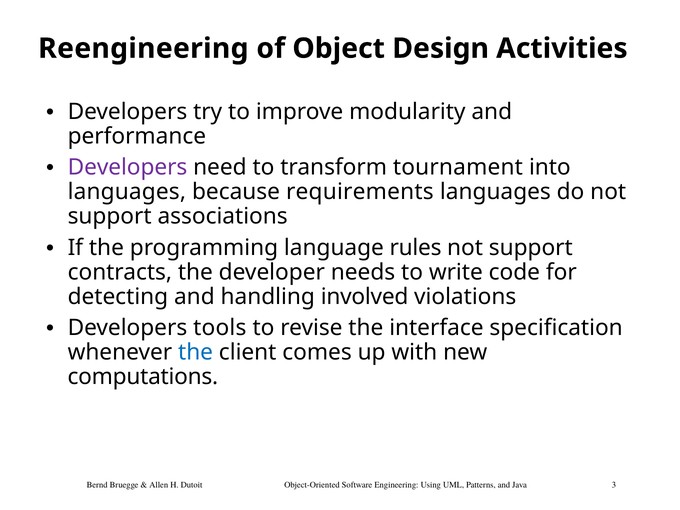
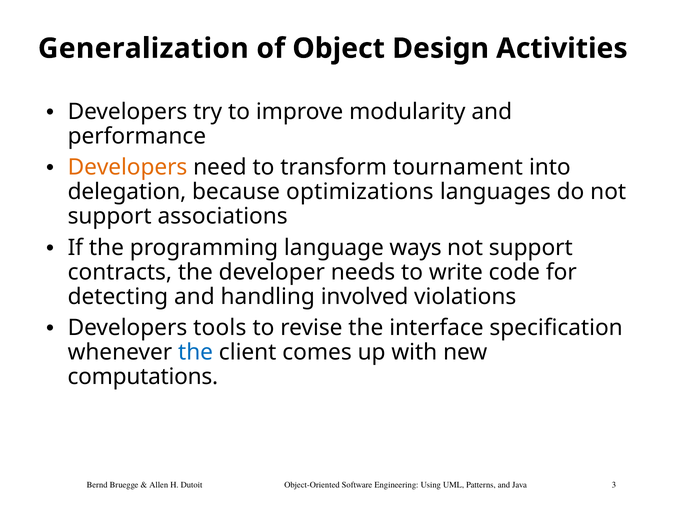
Reengineering: Reengineering -> Generalization (143, 48)
Developers colour: purple -> orange (127, 167)
languages: languages -> delegation (127, 192)
requirements: requirements -> optimizations (360, 192)
rules: rules -> ways (416, 248)
